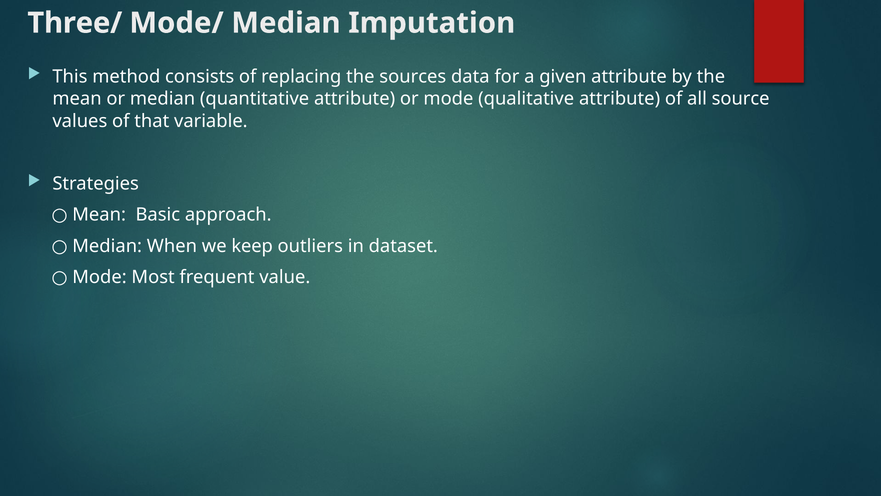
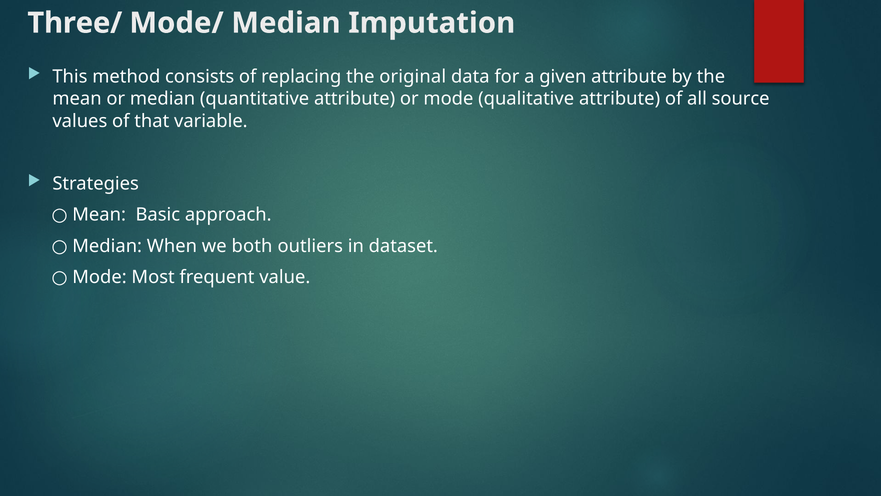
sources: sources -> original (413, 77)
keep: keep -> both (252, 246)
